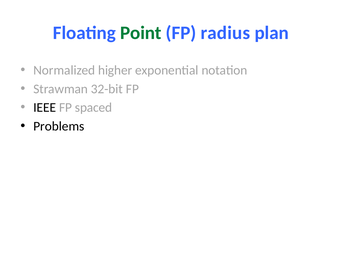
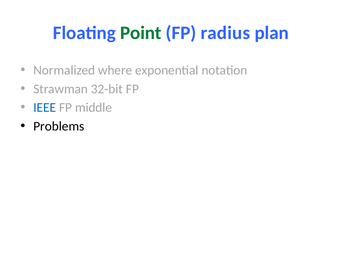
higher: higher -> where (115, 70)
IEEE colour: black -> blue (45, 108)
spaced: spaced -> middle (93, 108)
